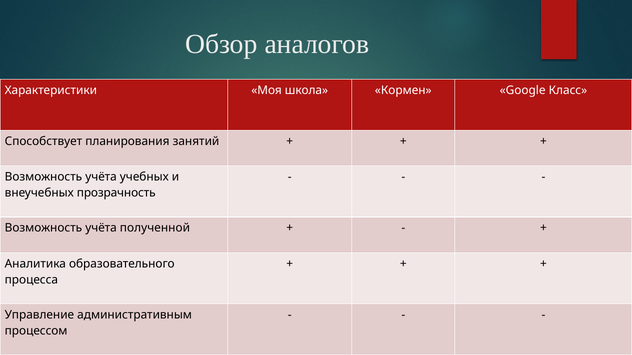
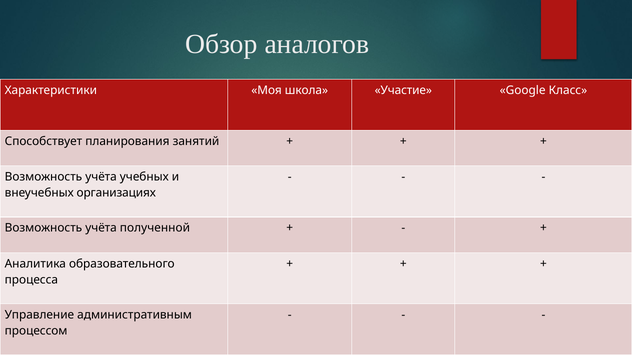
Кормен: Кормен -> Участие (403, 90)
прозрачность: прозрачность -> организациях (116, 193)
